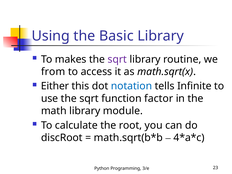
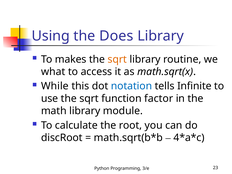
Basic: Basic -> Does (116, 36)
sqrt colour: purple -> orange (117, 59)
from: from -> what (53, 72)
Either: Either -> While (55, 86)
